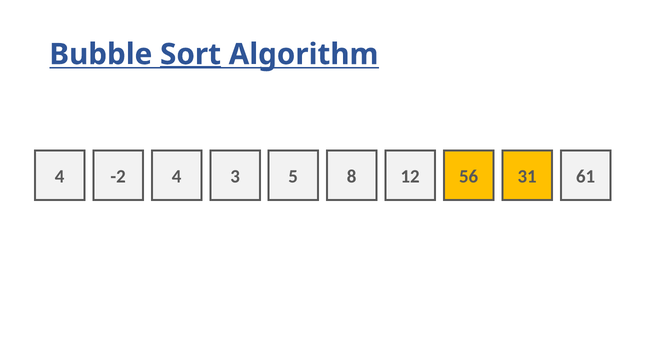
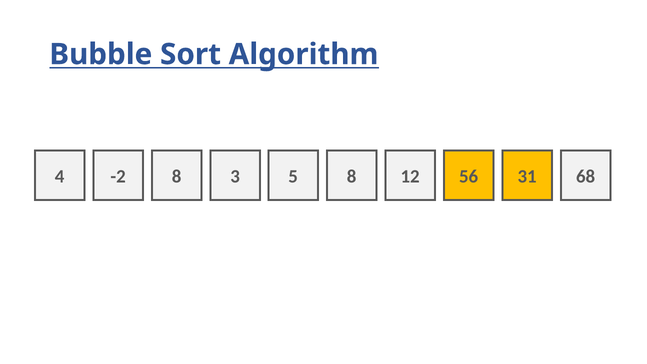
Sort underline: present -> none (191, 54)
-2 4: 4 -> 8 (177, 176)
61: 61 -> 68 (586, 176)
